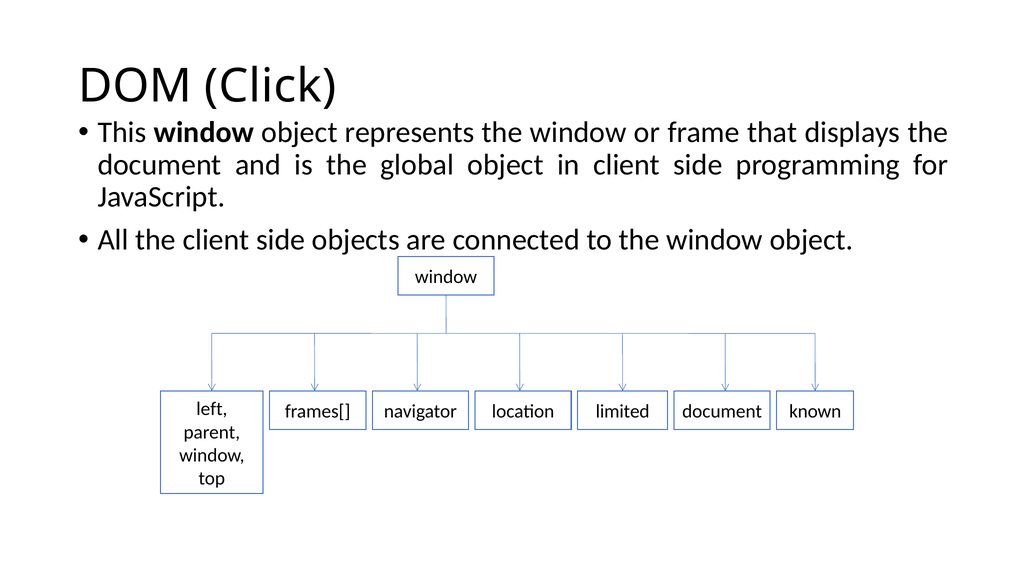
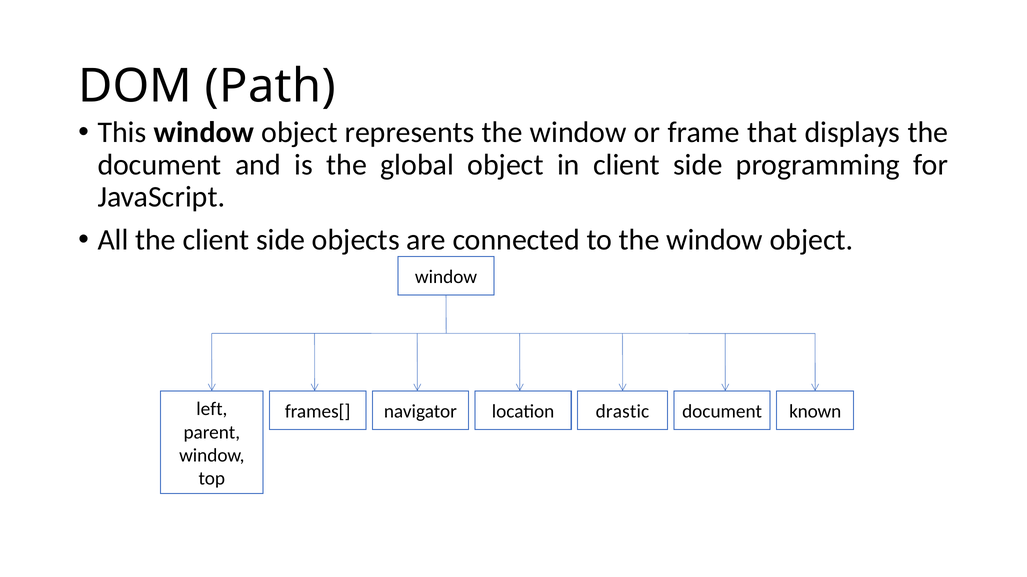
Click: Click -> Path (270, 86)
limited: limited -> drastic (622, 412)
